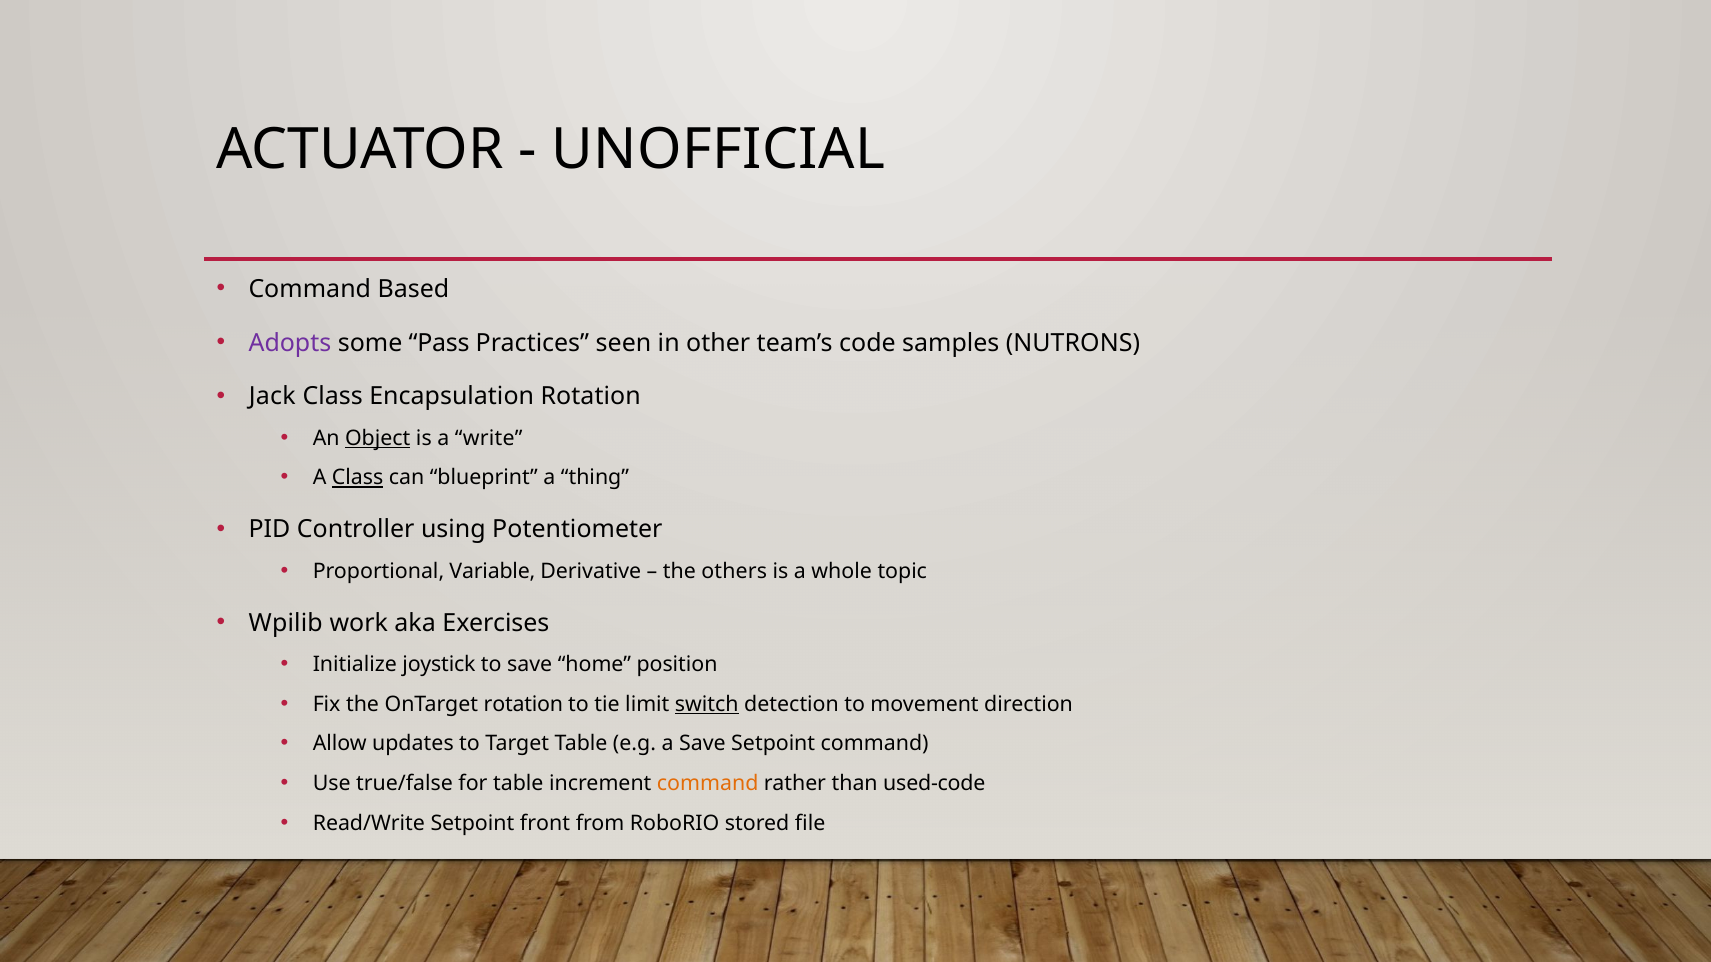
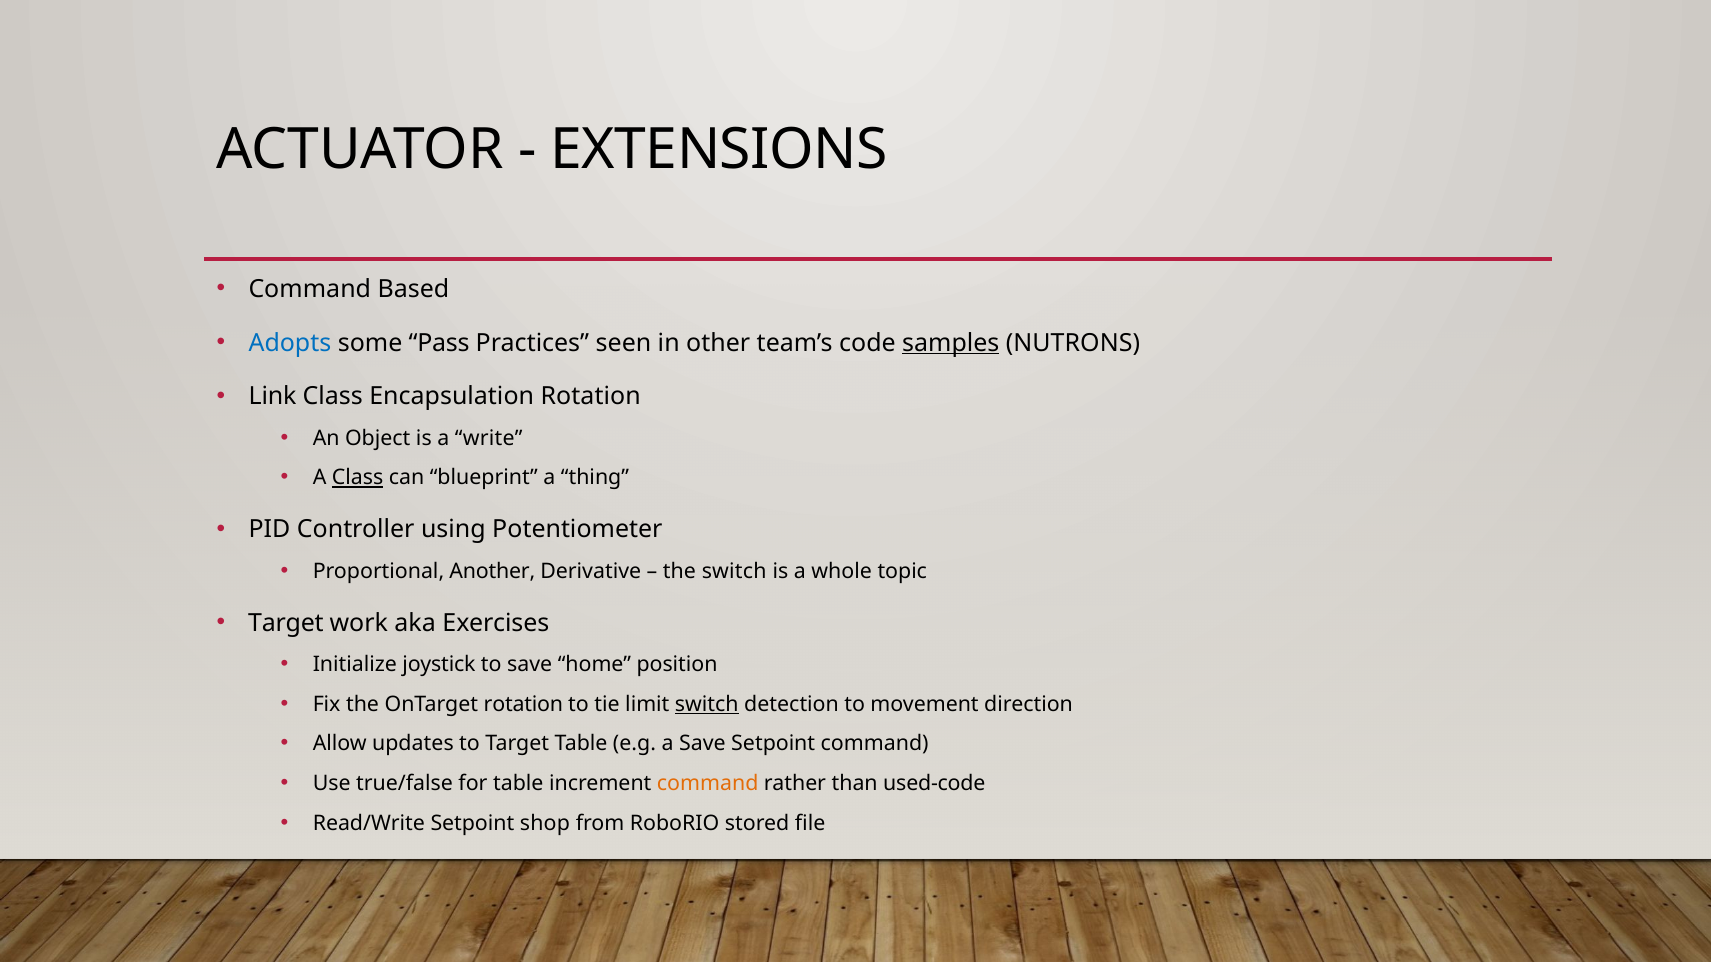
UNOFFICIAL: UNOFFICIAL -> EXTENSIONS (719, 150)
Adopts colour: purple -> blue (290, 343)
samples underline: none -> present (951, 343)
Jack: Jack -> Link (272, 397)
Object underline: present -> none (378, 438)
Variable: Variable -> Another (492, 571)
the others: others -> switch (734, 571)
Wpilib: Wpilib -> Target (286, 623)
front: front -> shop (545, 823)
